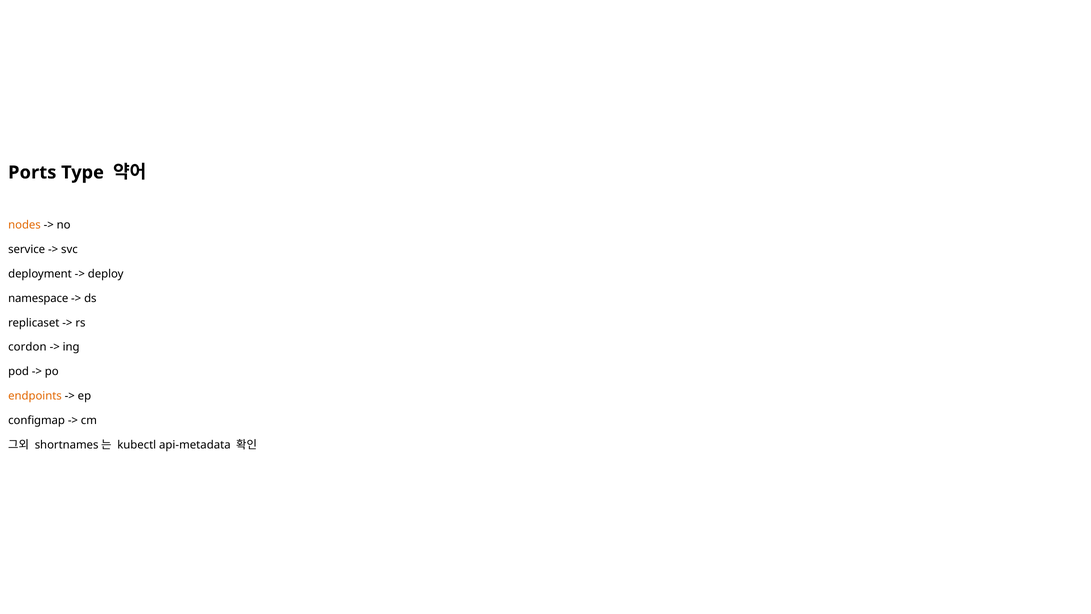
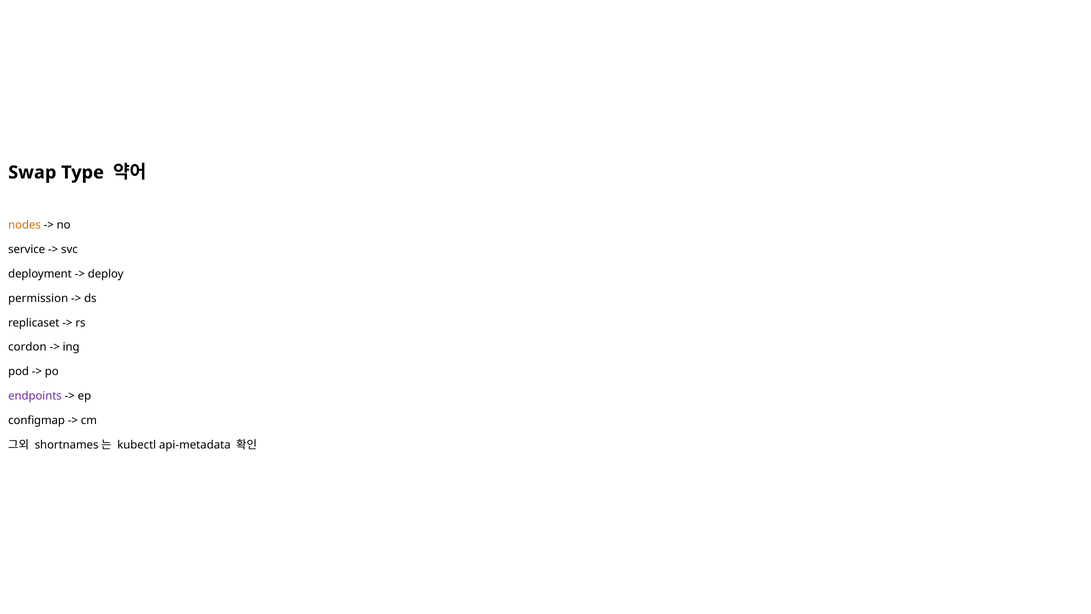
Ports: Ports -> Swap (32, 172)
namespace: namespace -> permission (38, 298)
endpoints colour: orange -> purple (35, 396)
